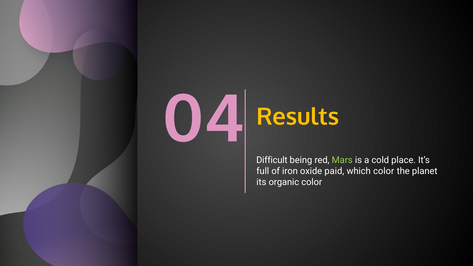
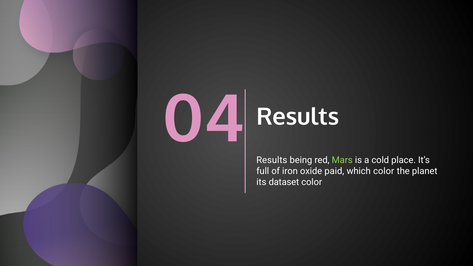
Results colour: yellow -> white (298, 117)
Difficult: Difficult -> Results (272, 160)
organic: organic -> dataset (284, 182)
